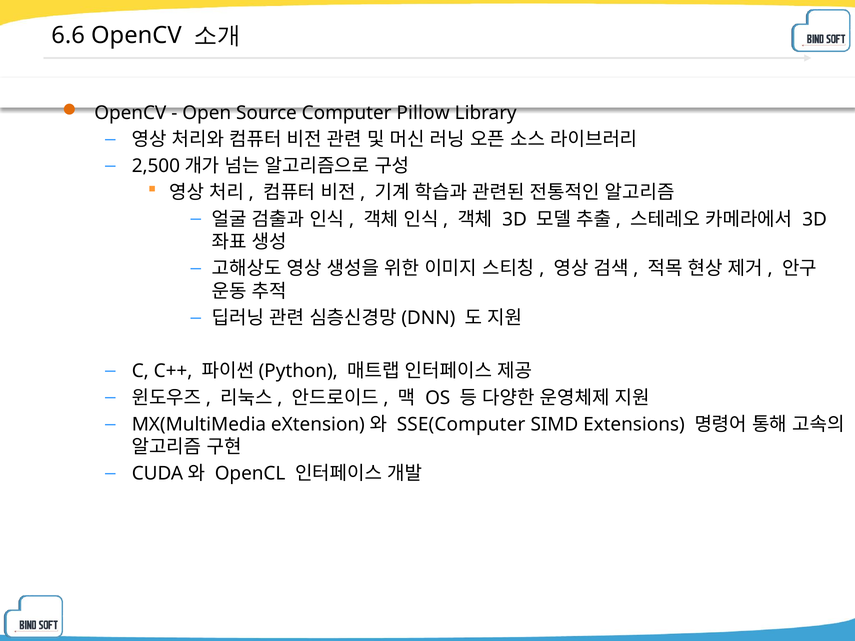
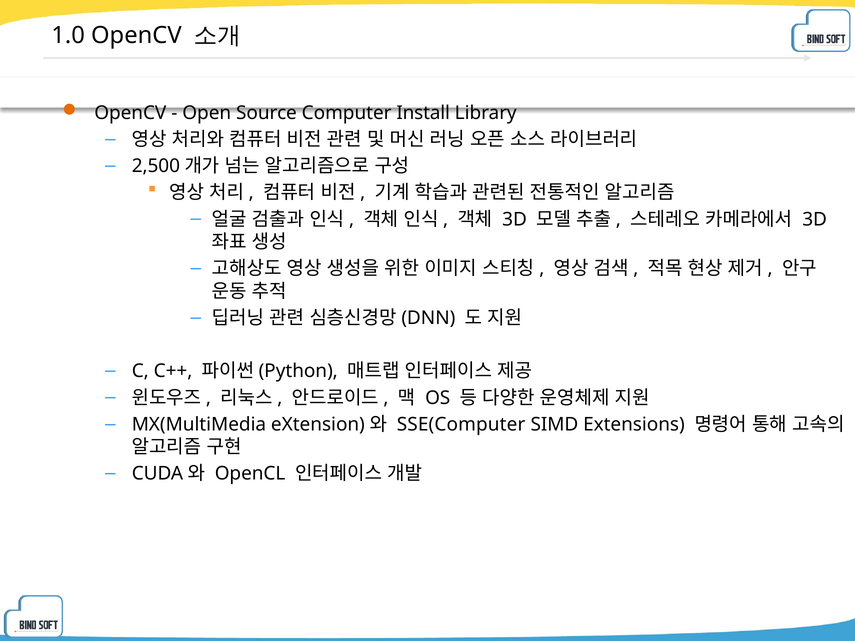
6.6: 6.6 -> 1.0 (68, 36)
Pillow: Pillow -> Install (423, 113)
